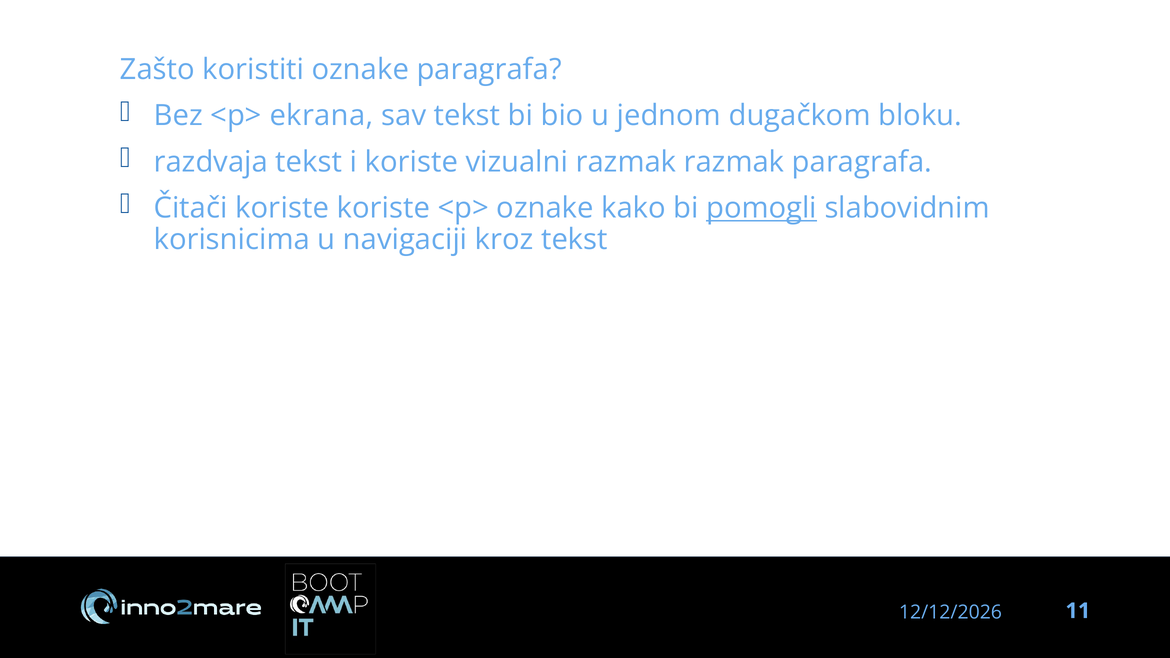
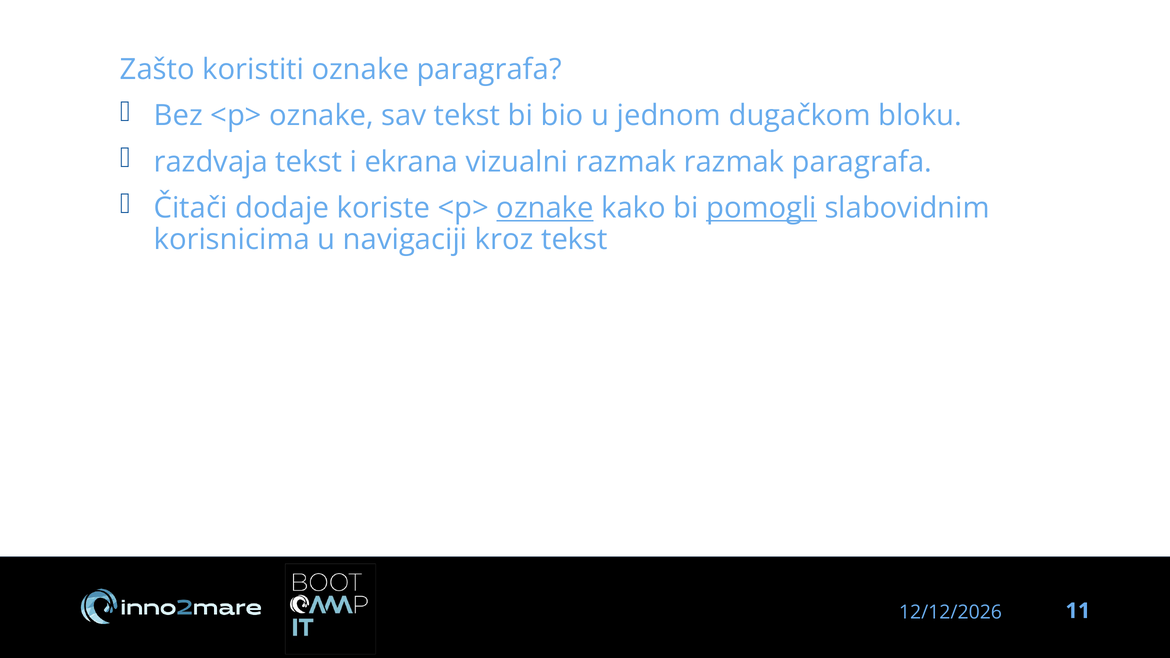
Bez <p> ekrana: ekrana -> oznake (322, 116)
i koriste: koriste -> ekrana (411, 162)
Čitači koriste: koriste -> dodaje (282, 208)
oznake underline: none -> present (545, 208)
